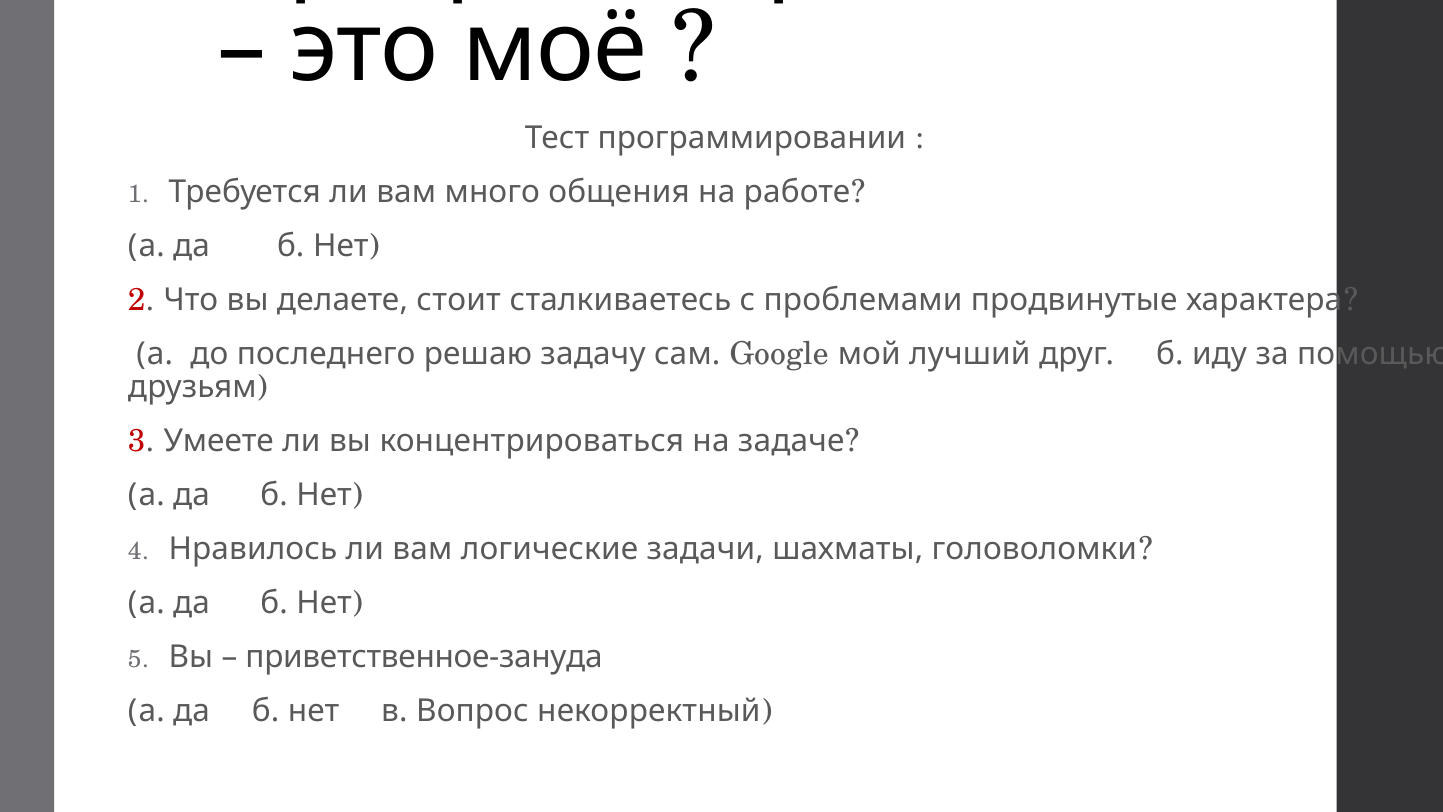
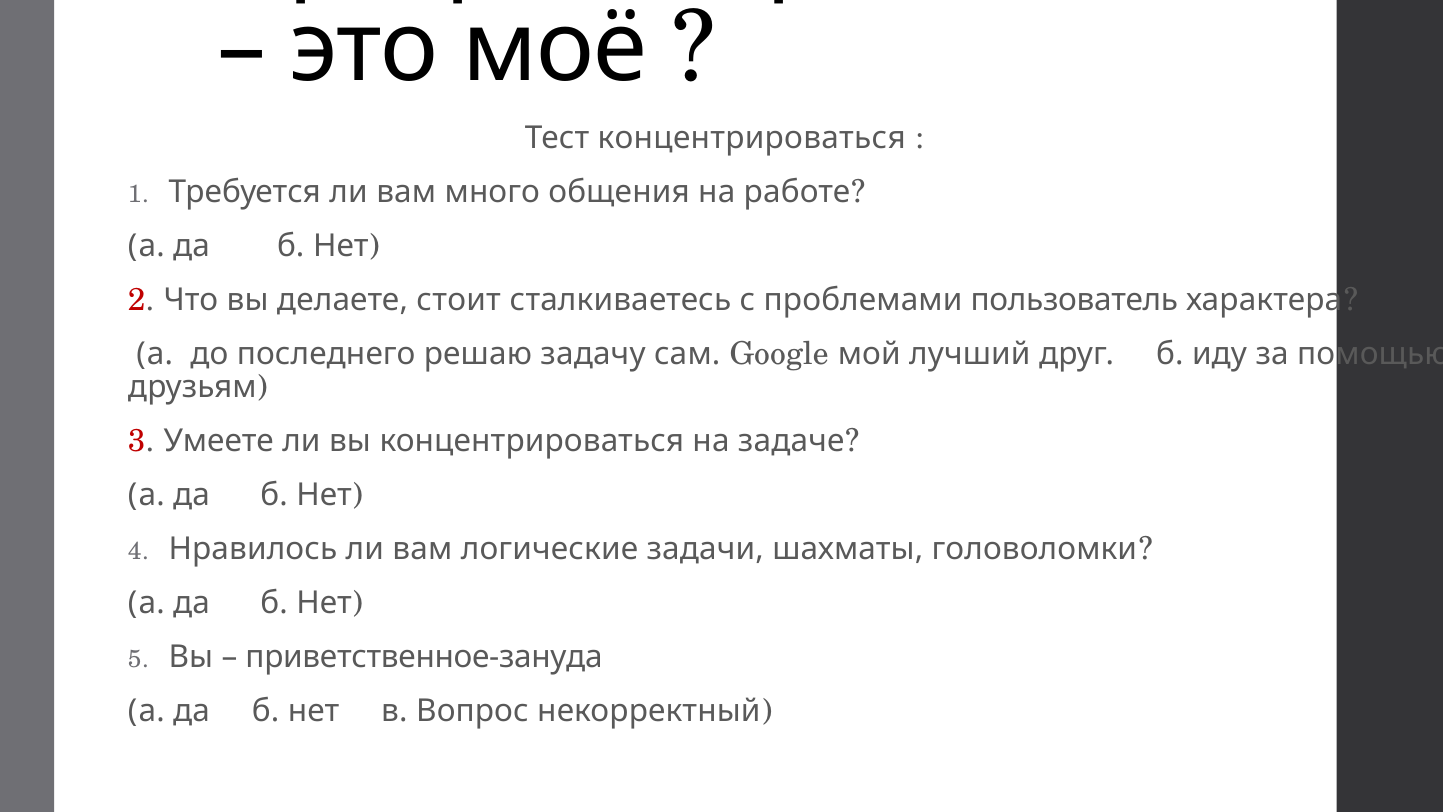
Тест программировании: программировании -> концентрироваться (752, 138)
продвинутые: продвинутые -> пользователь (1074, 300)
